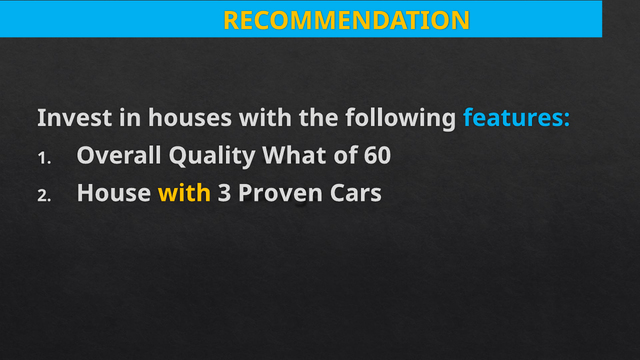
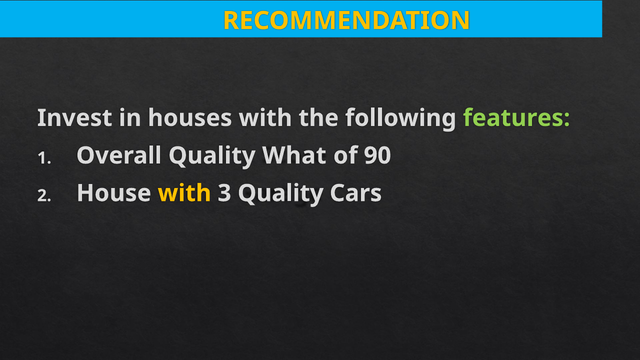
features colour: light blue -> light green (517, 118)
60: 60 -> 90 (378, 156)
3 Proven: Proven -> Quality (281, 193)
